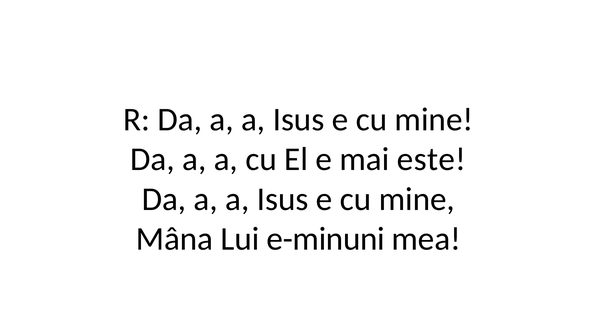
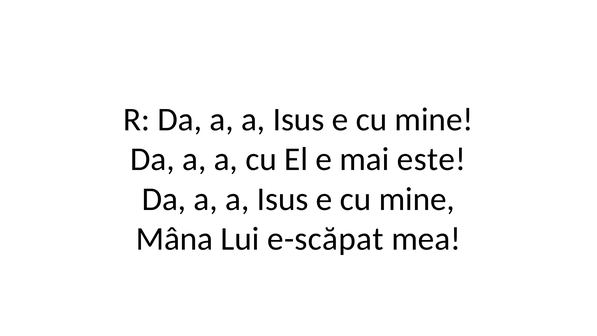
e-minuni: e-minuni -> e-scăpat (325, 239)
